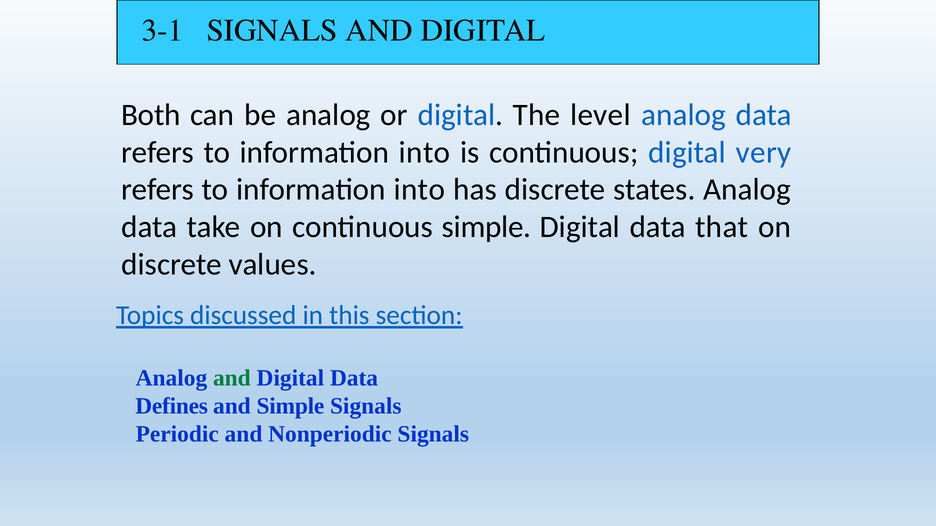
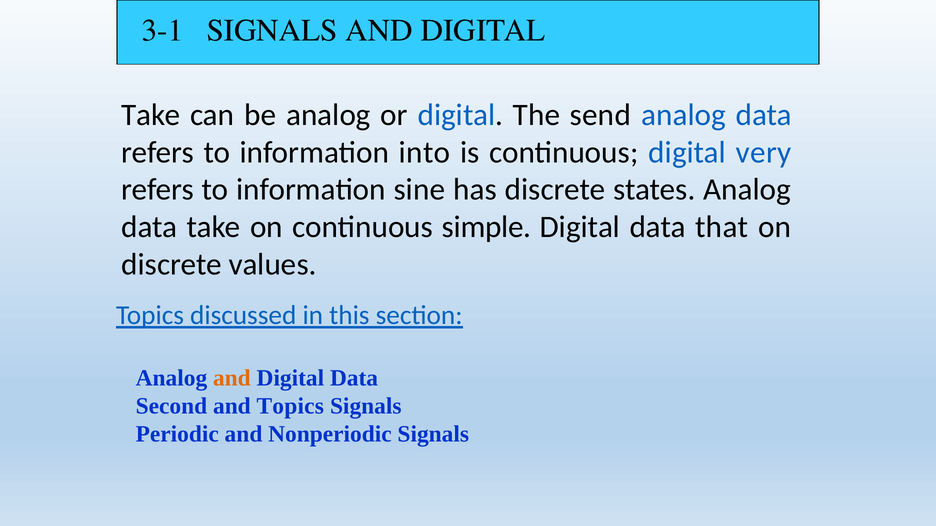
Both: Both -> Take (151, 115)
level: level -> send (600, 115)
into: into -> sine (419, 190)
and colour: green -> orange (232, 378)
Defines: Defines -> Second (171, 407)
and Simple: Simple -> Topics (290, 407)
